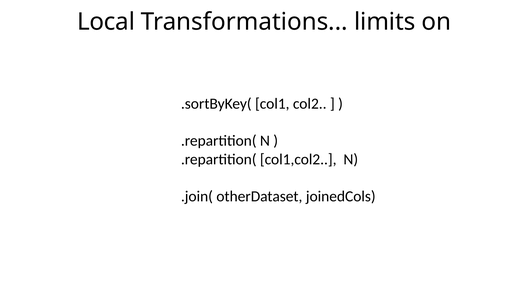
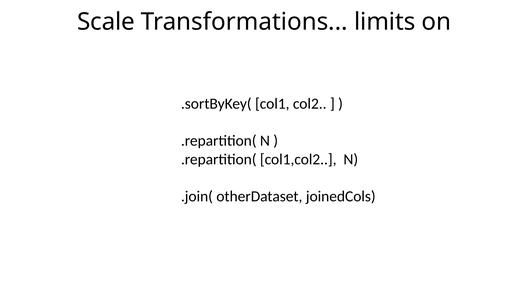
Local: Local -> Scale (106, 22)
